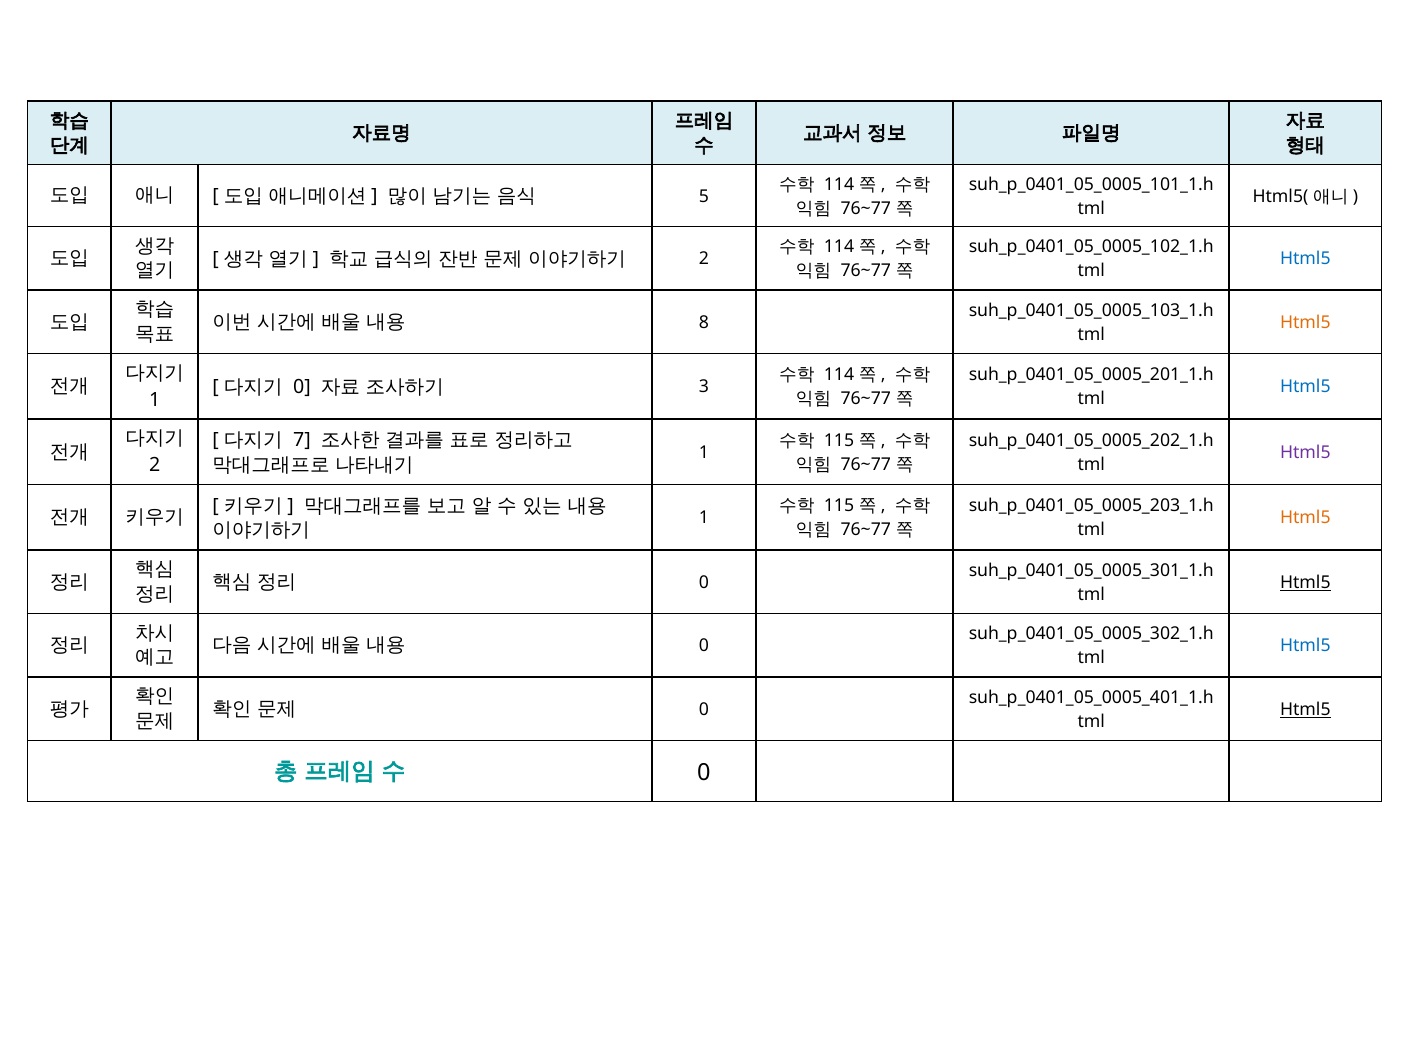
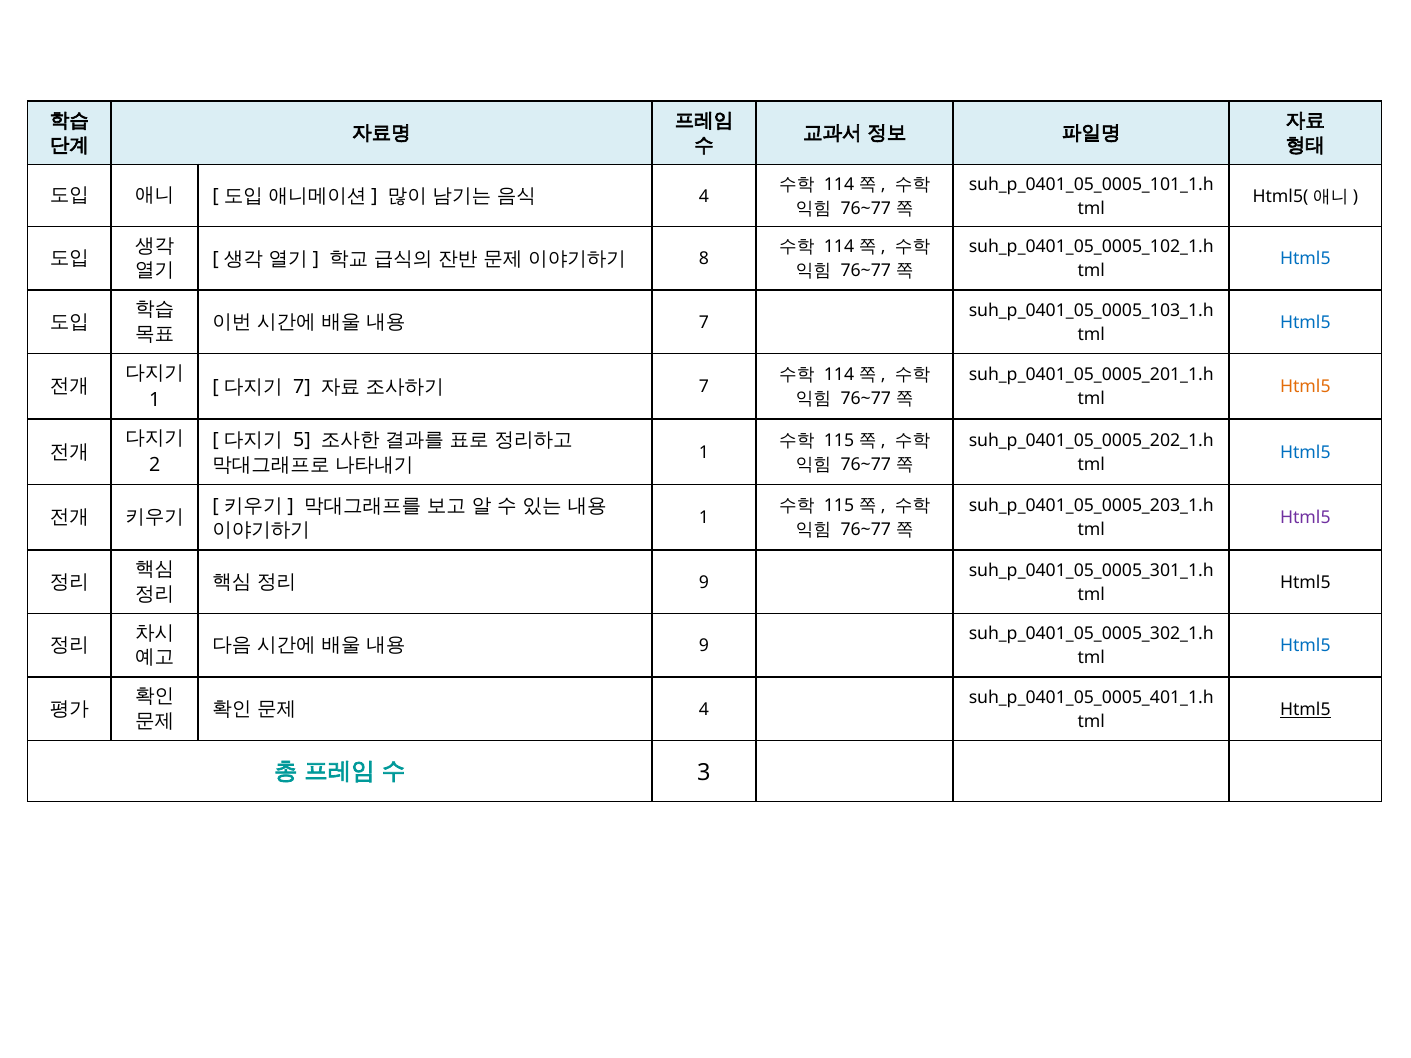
5: 5 -> 4 (704, 196)
2: 2 -> 8 (704, 259)
8: 8 -> 7 (704, 323)
Html5 colour: orange -> blue (1305, 323)
0: 0 -> 7 (302, 387)
3: 3 -> 7 (704, 387)
Html5 colour: blue -> orange (1305, 387)
7: 7 -> 5 (302, 440)
Html5 colour: purple -> blue (1305, 453)
Html5 colour: orange -> purple (1305, 518)
0: 0 -> 9 (704, 583)
Html5 underline: present -> none (1305, 583)
0: 0 -> 9 (704, 646)
0: 0 -> 4 (704, 710)
0: 0 -> 3 (704, 773)
